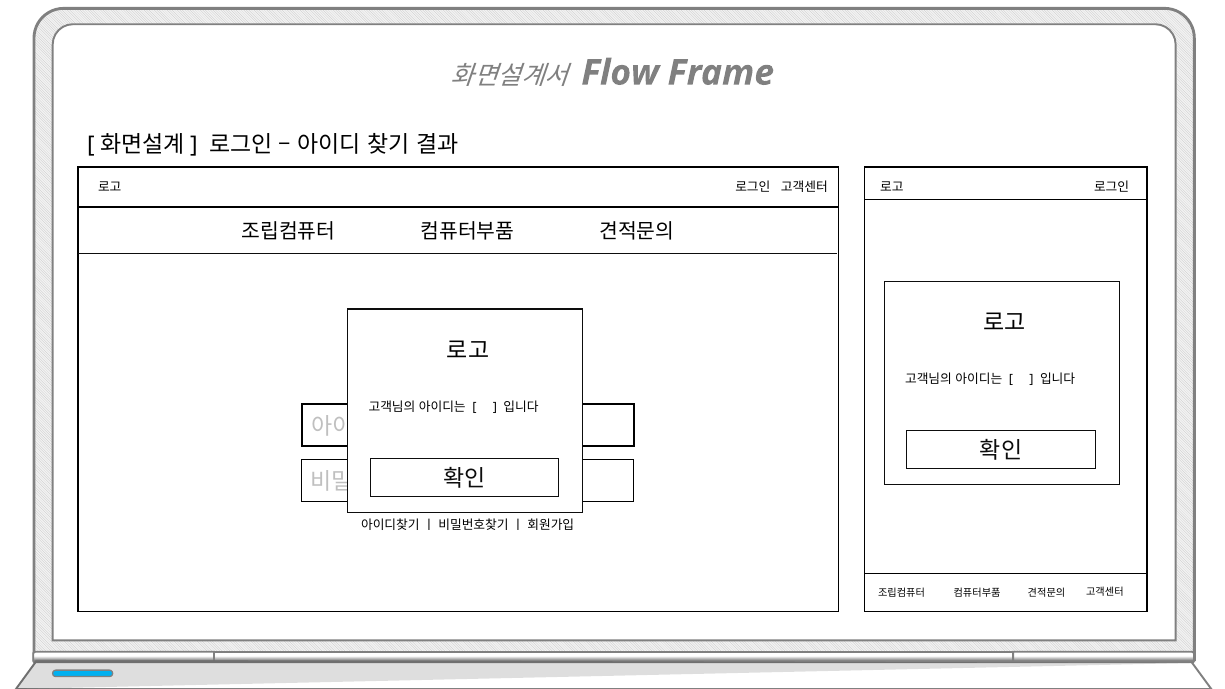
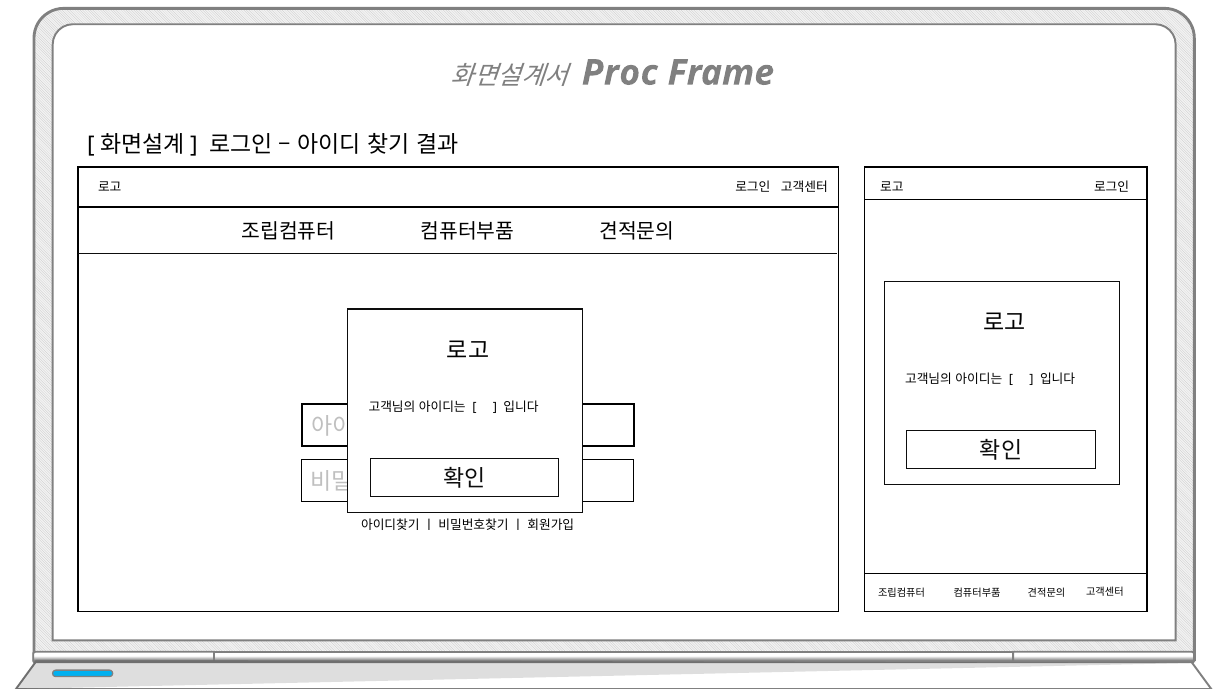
Flow: Flow -> Proc (620, 73)
